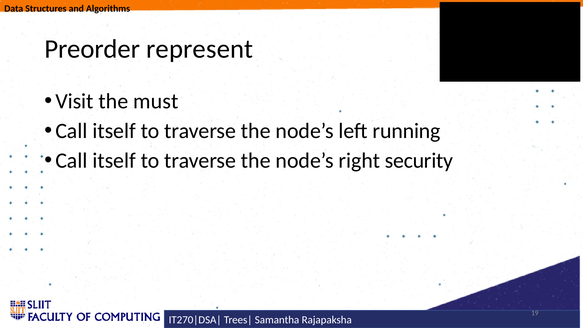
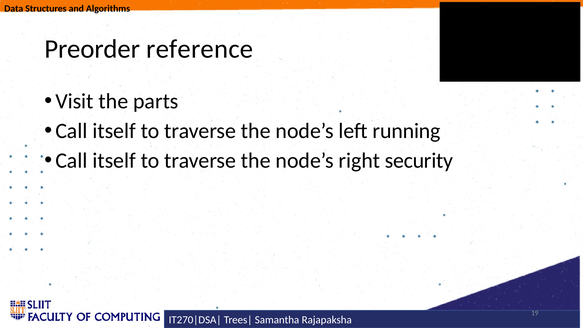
represent: represent -> reference (200, 49)
must: must -> parts (156, 101)
